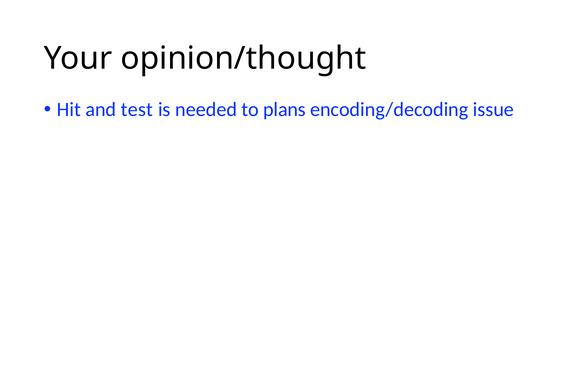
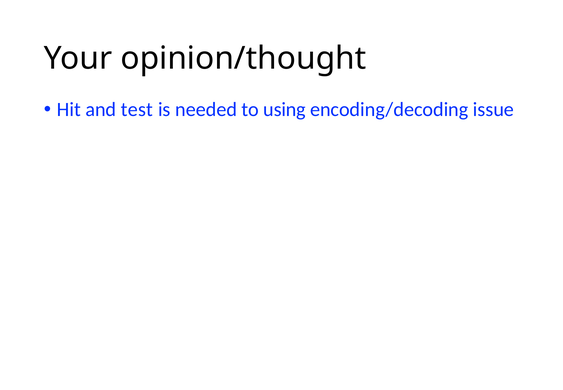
plans: plans -> using (284, 109)
